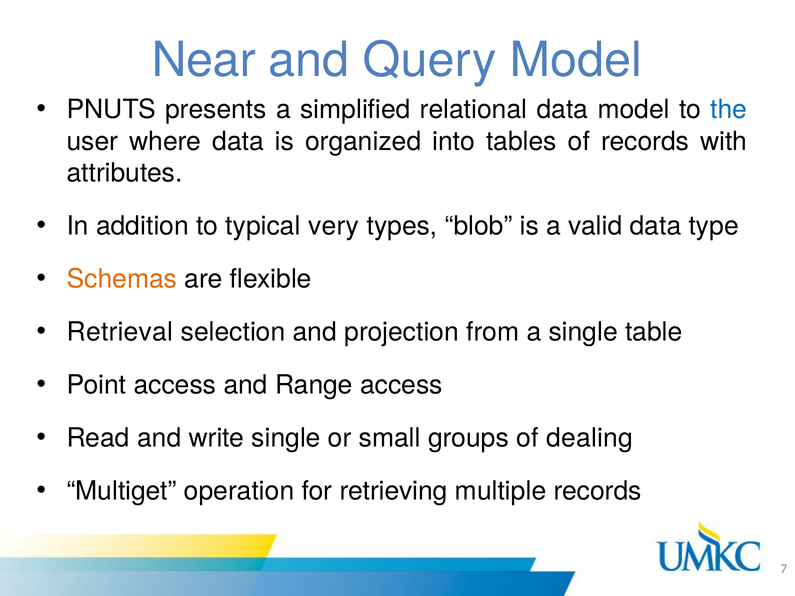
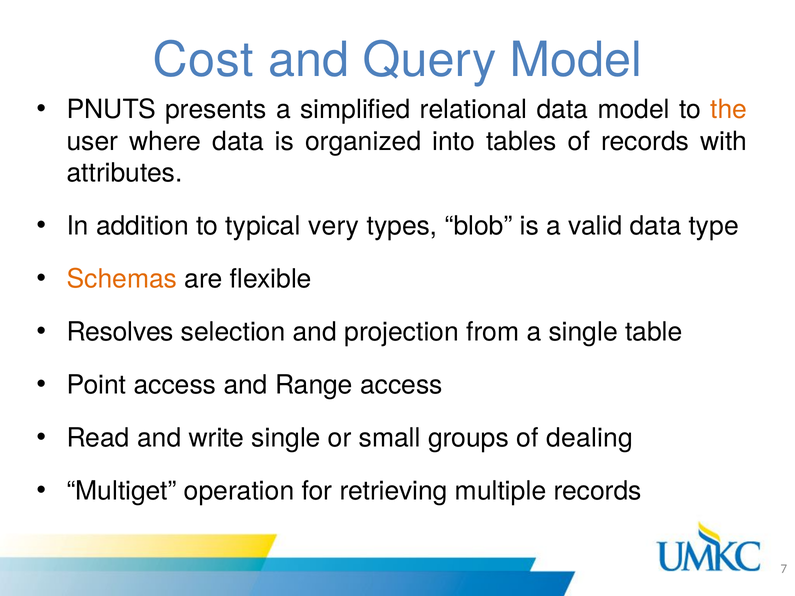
Near: Near -> Cost (203, 60)
the colour: blue -> orange (729, 110)
Retrieval: Retrieval -> Resolves (120, 332)
